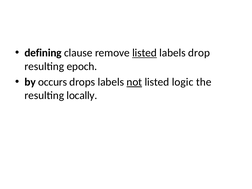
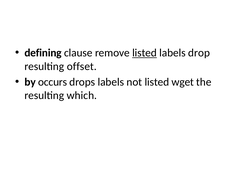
epoch: epoch -> offset (82, 66)
not underline: present -> none (134, 82)
logic: logic -> wget (183, 82)
locally: locally -> which (82, 95)
